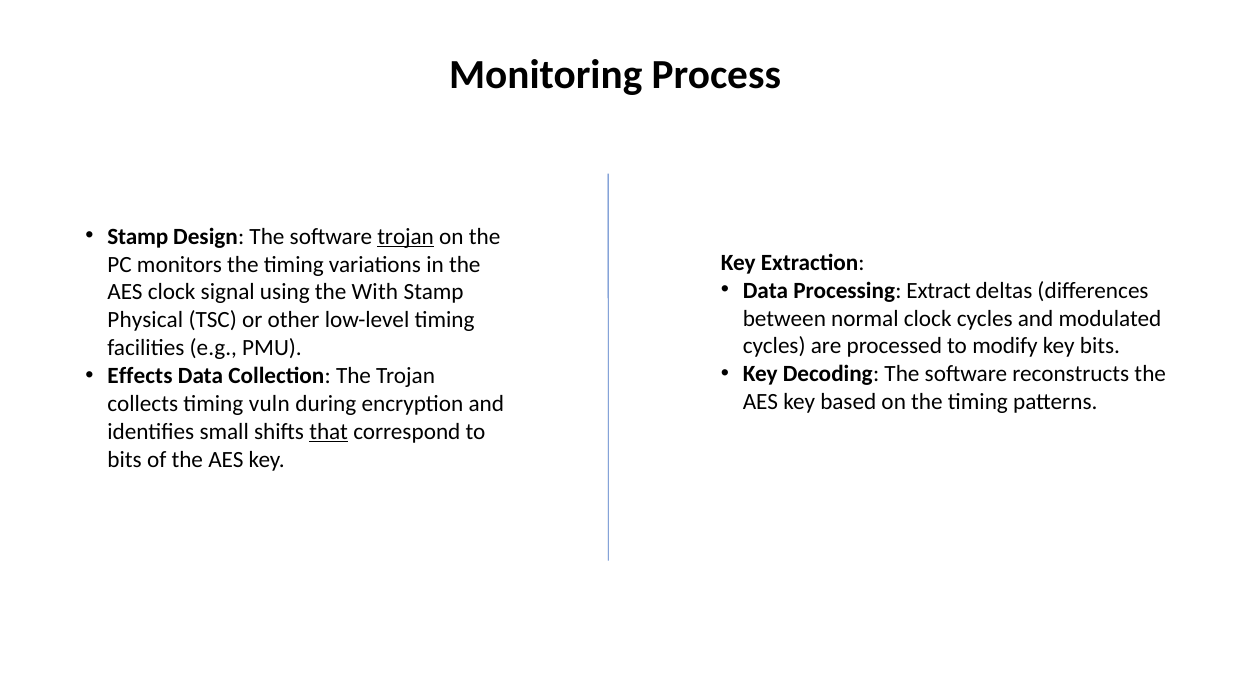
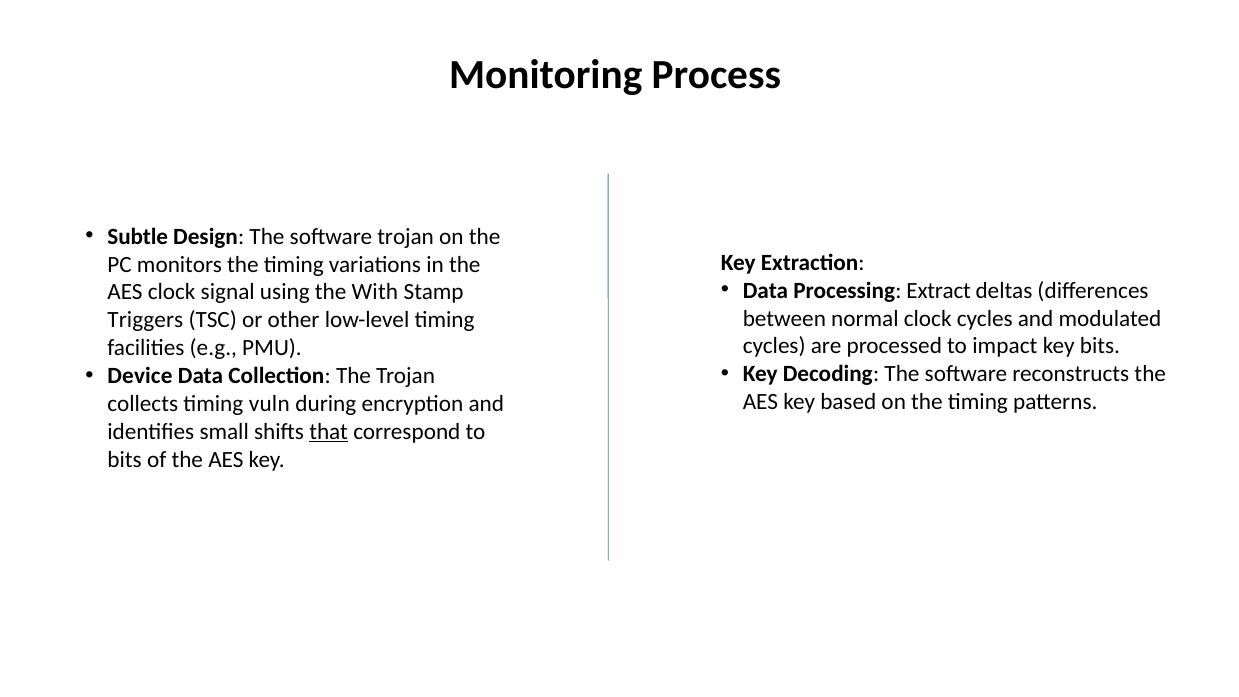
Stamp: Stamp -> Subtle (138, 236)
trojan underline: present -> none (406, 236)
Physical: Physical -> Triggers (145, 320)
modify: modify -> impact (1005, 346)
Effects: Effects -> Device (140, 376)
